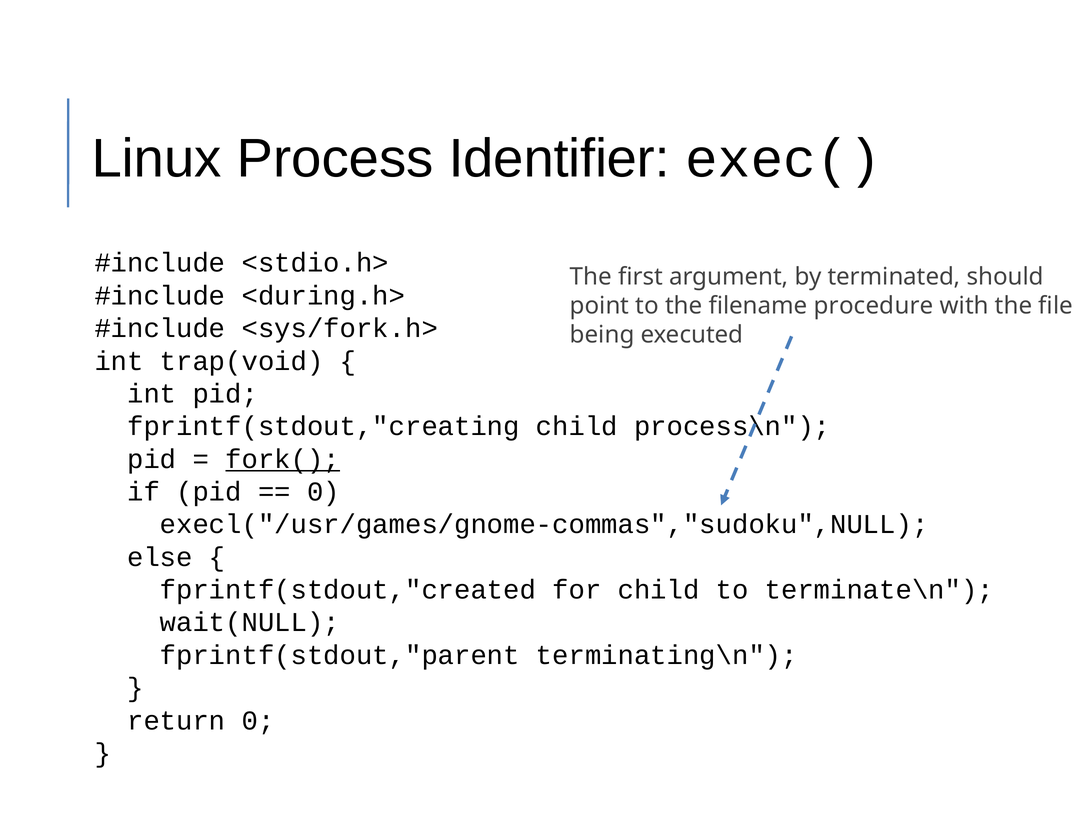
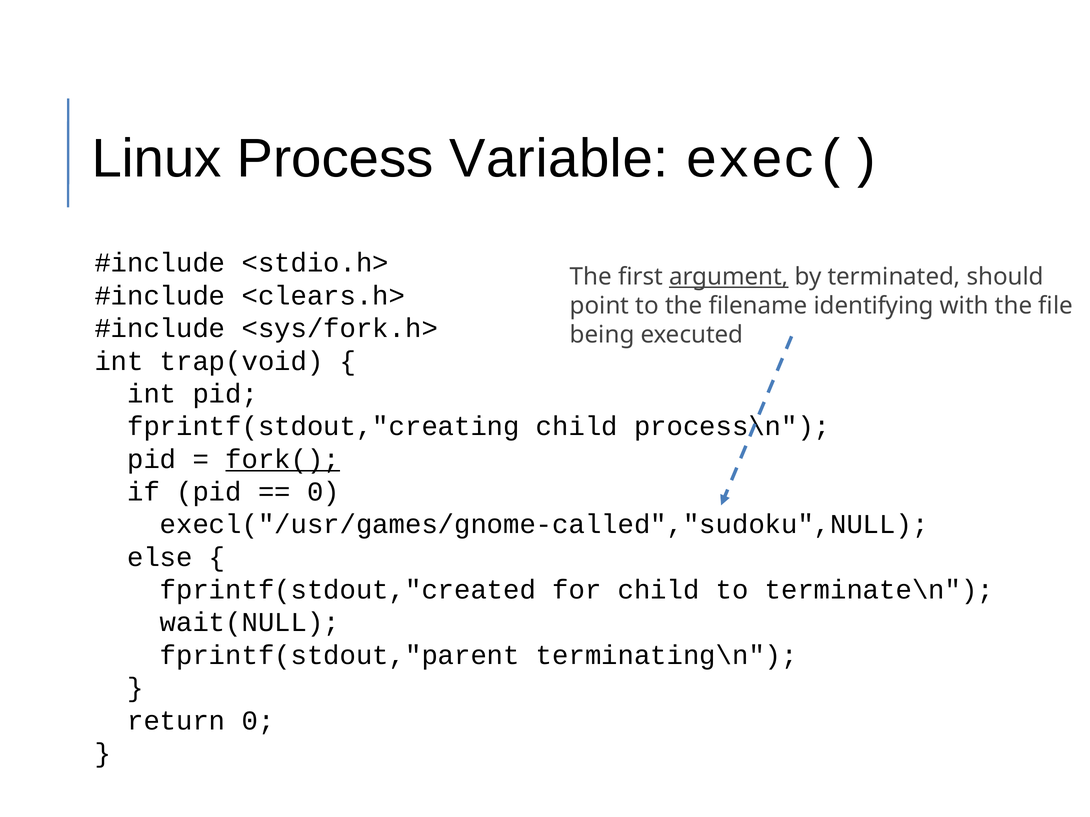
Identifier: Identifier -> Variable (559, 159)
argument underline: none -> present (729, 277)
<during.h>: <during.h> -> <clears.h> (323, 296)
procedure: procedure -> identifying (874, 306)
execl("/usr/games/gnome-commas","sudoku",NULL: execl("/usr/games/gnome-commas","sudoku",NULL -> execl("/usr/games/gnome-called","sudoku",NULL (544, 525)
